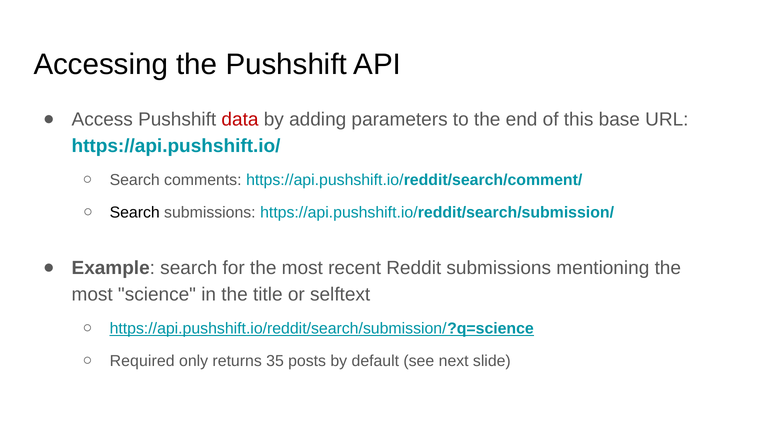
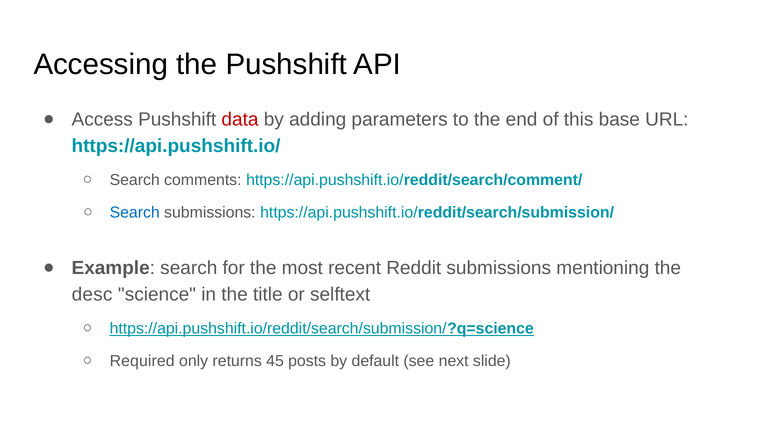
Search colour: black -> blue (135, 212)
most: most -> desc (92, 294)
35: 35 -> 45 (275, 361)
